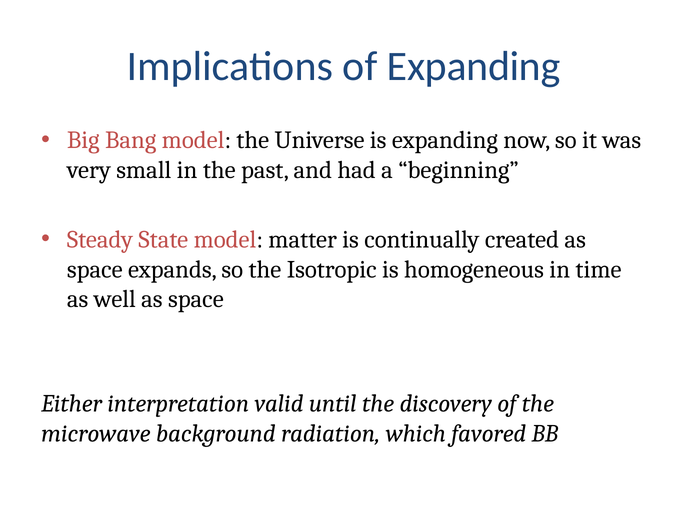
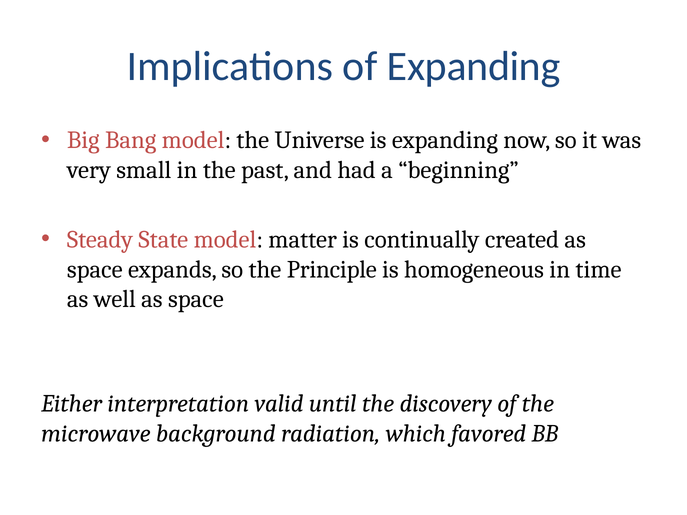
Isotropic: Isotropic -> Principle (332, 270)
